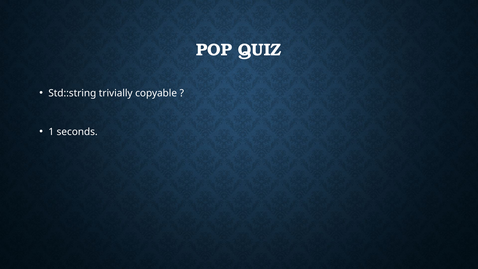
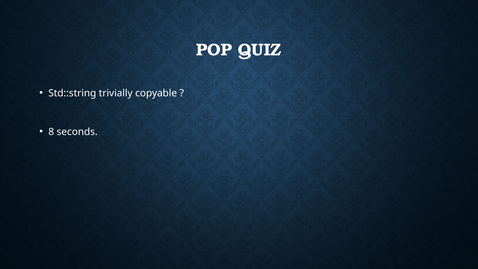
1: 1 -> 8 (51, 132)
